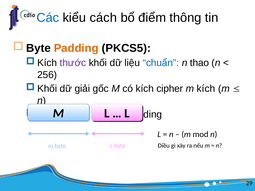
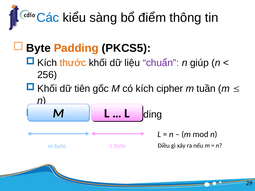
cách: cách -> sàng (103, 18)
thước colour: purple -> orange (73, 63)
chuẩn colour: blue -> purple (161, 63)
thao: thao -> giúp (199, 63)
giải: giải -> tiên (82, 89)
m kích: kích -> tuần (206, 89)
